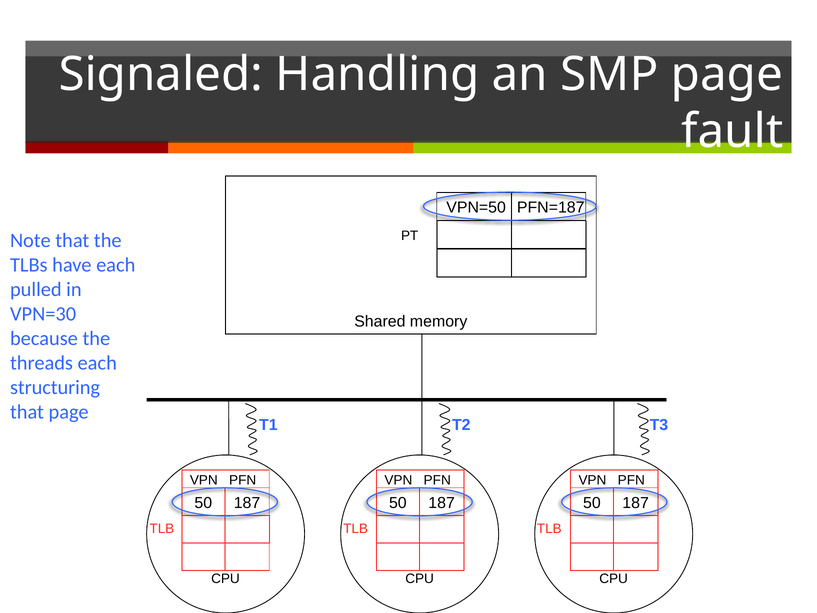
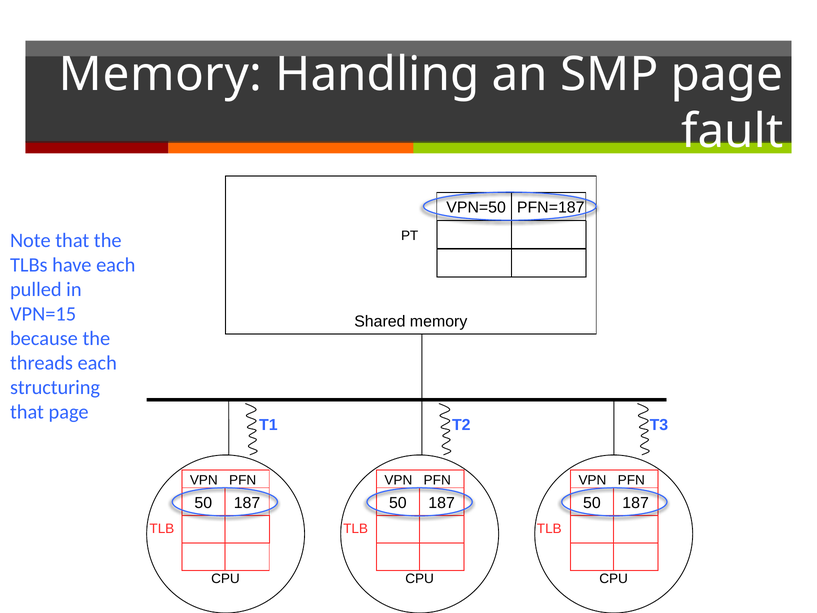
Signaled: Signaled -> Memory (161, 74)
VPN=30: VPN=30 -> VPN=15 (43, 314)
